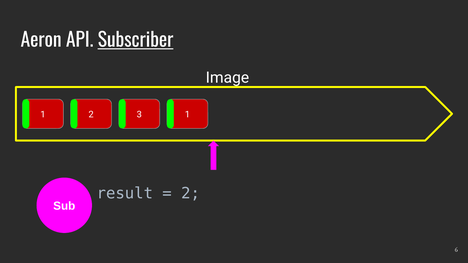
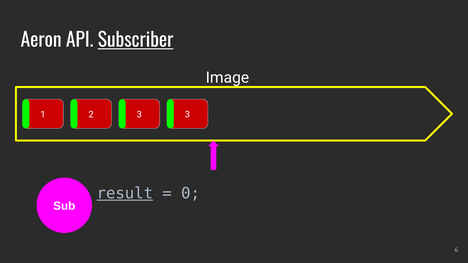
3 1: 1 -> 3 (187, 115)
result underline: none -> present (125, 194)
2: 2 -> 0 (191, 194)
